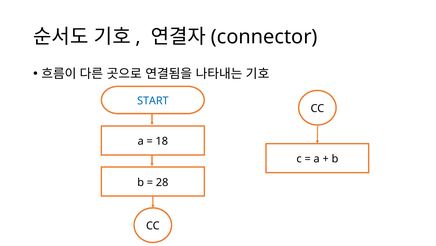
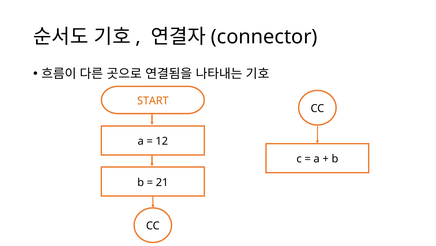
START colour: blue -> orange (153, 100)
18: 18 -> 12 (162, 141)
28: 28 -> 21 (162, 182)
